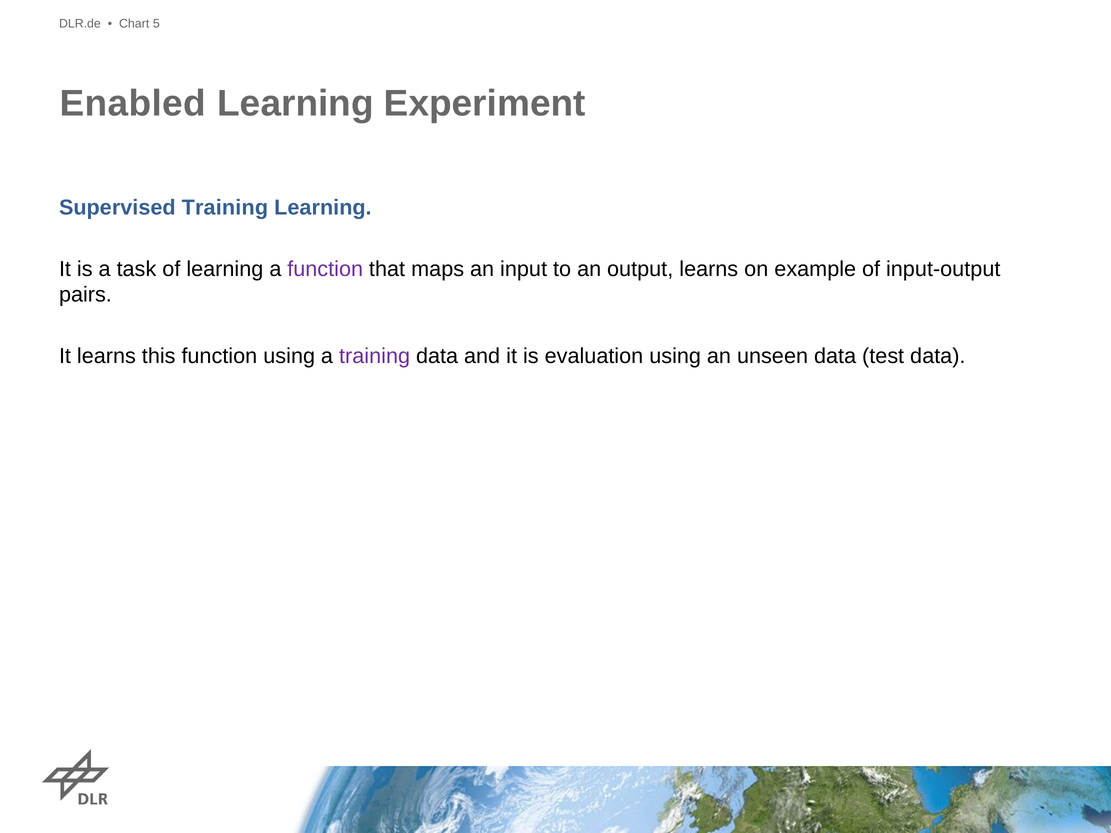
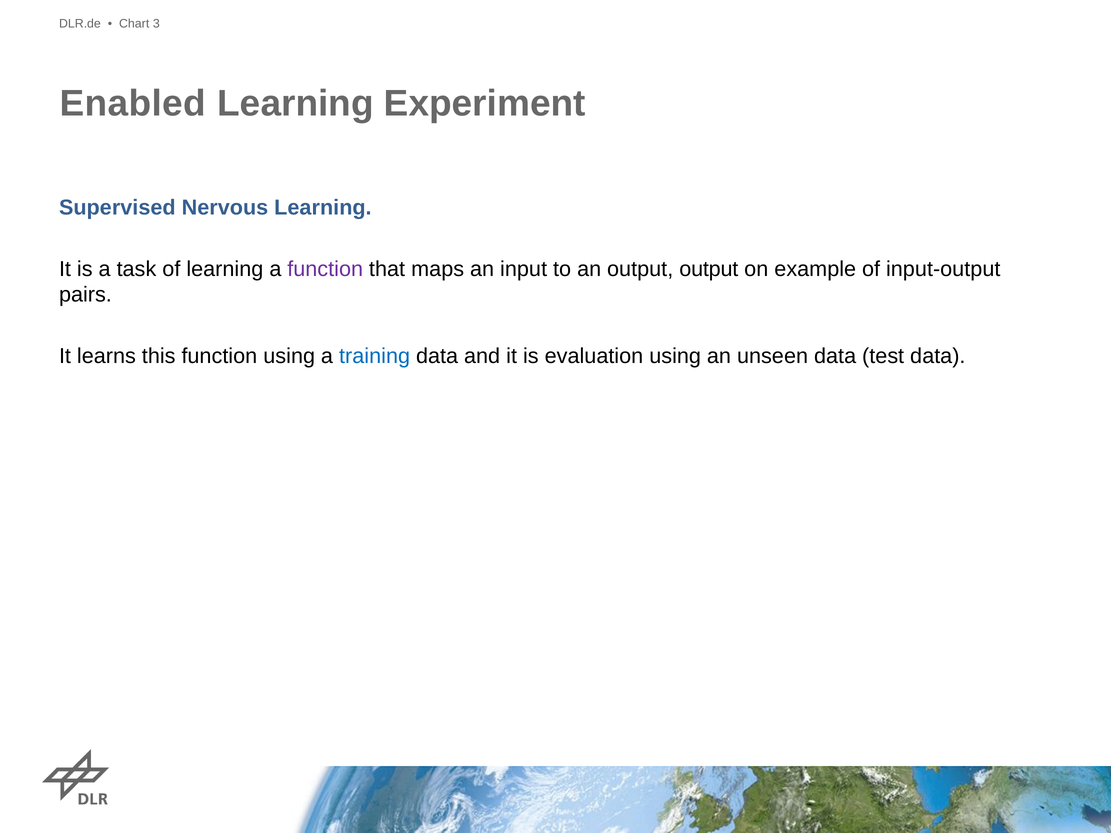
5: 5 -> 3 (156, 24)
Supervised Training: Training -> Nervous (225, 208)
output learns: learns -> output (709, 269)
training colour: purple -> blue (375, 356)
